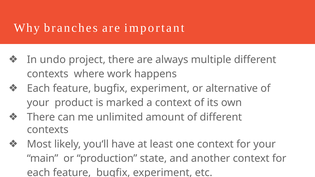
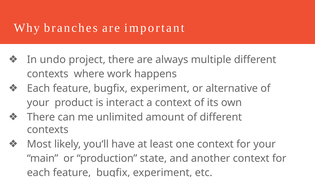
marked: marked -> interact (125, 103)
